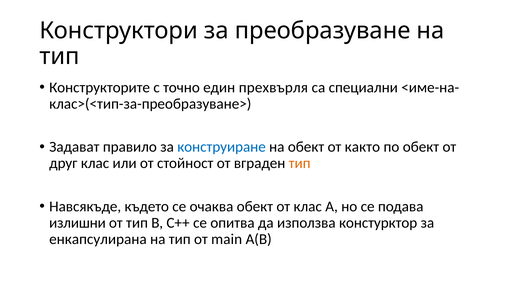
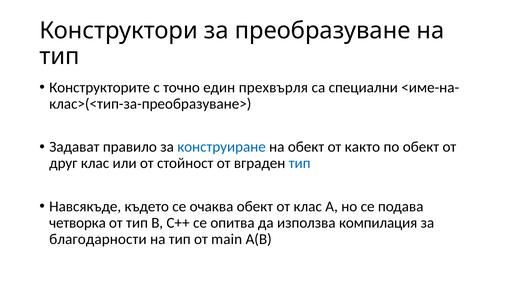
тип colour: orange -> blue (300, 163)
излишни: излишни -> четворка (77, 223)
констурктор: констурктор -> компилация (378, 223)
енкапсулирана: енкапсулирана -> благодарности (98, 239)
